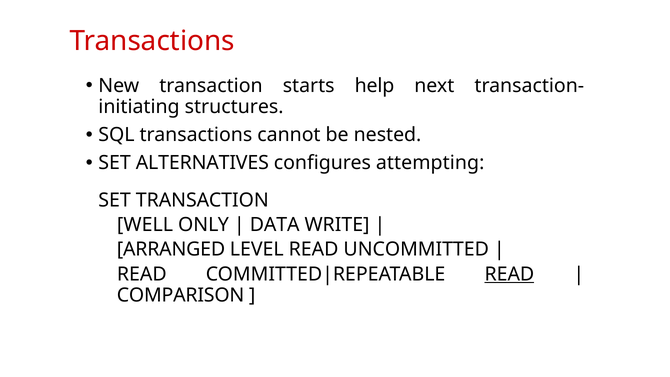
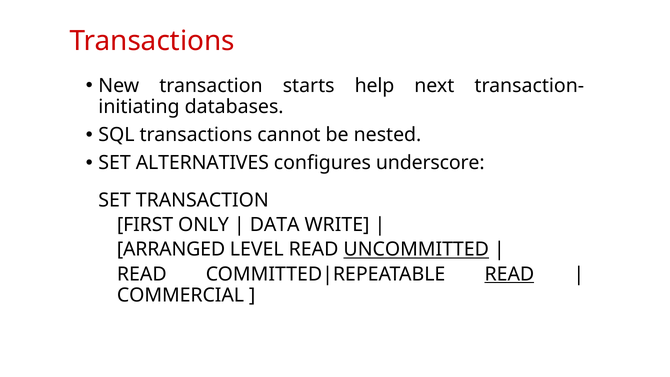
structures: structures -> databases (234, 107)
attempting: attempting -> underscore (430, 163)
WELL: WELL -> FIRST (145, 225)
UNCOMMITTED underline: none -> present (416, 249)
COMPARISON: COMPARISON -> COMMERCIAL (180, 295)
